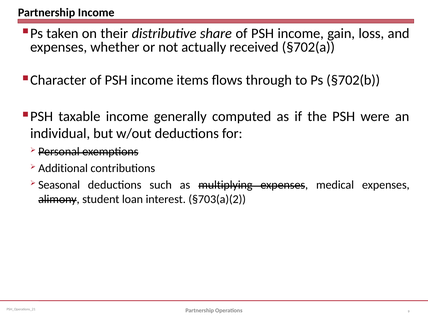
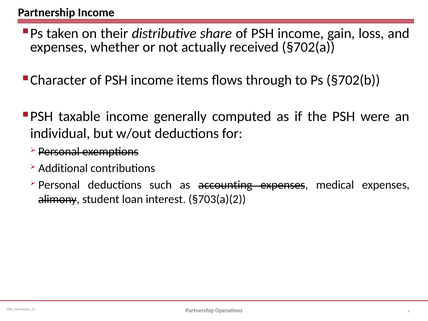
Seasonal: Seasonal -> Personal (59, 185)
multiplying: multiplying -> accounting (225, 185)
